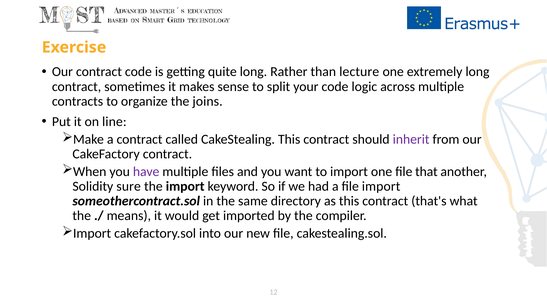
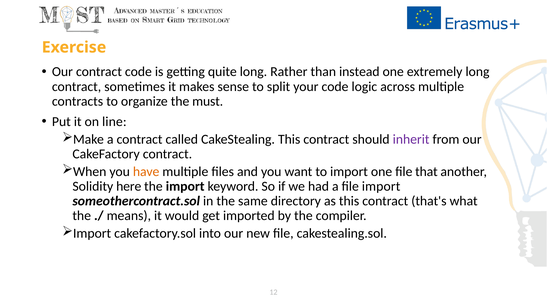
lecture: lecture -> instead (359, 72)
joins: joins -> must (208, 101)
have colour: purple -> orange (146, 172)
sure: sure -> here (129, 187)
